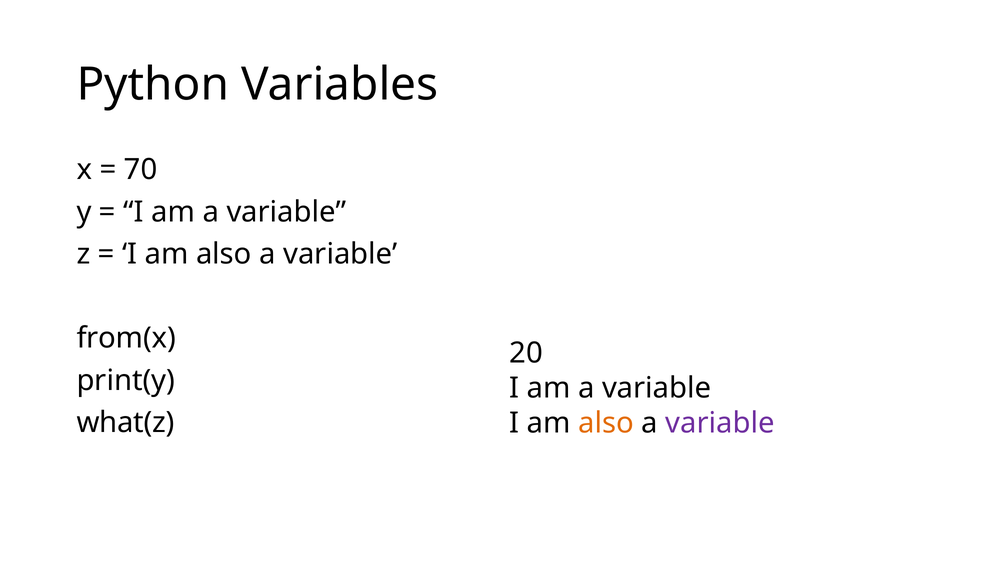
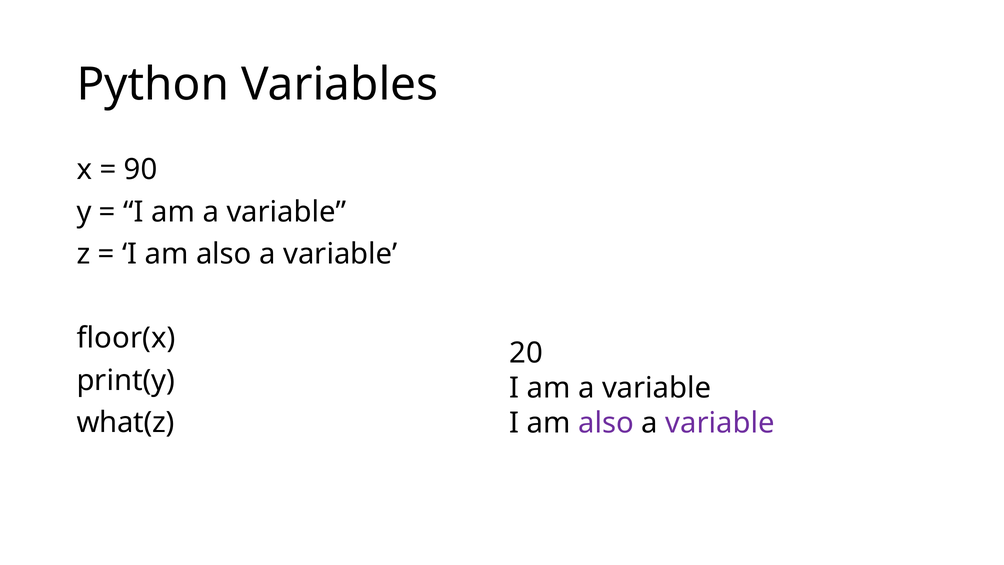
70: 70 -> 90 (141, 170)
from(x: from(x -> floor(x (126, 338)
also colour: orange -> purple (606, 423)
